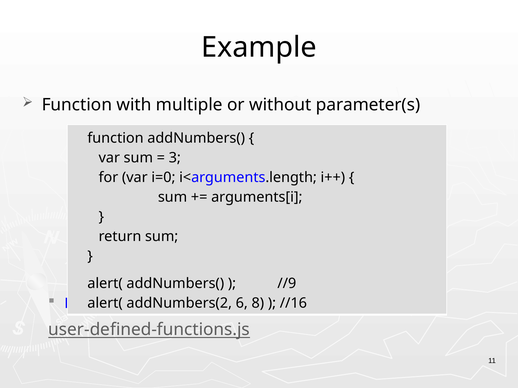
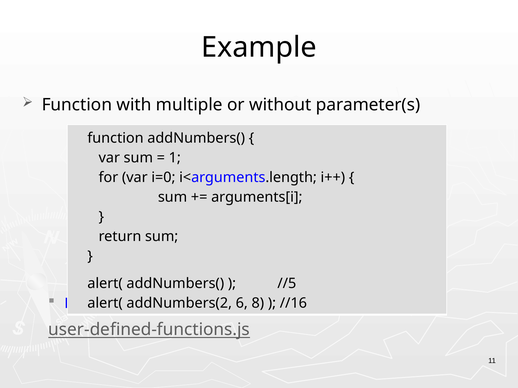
3: 3 -> 1 (175, 158)
//9: //9 -> //5 (287, 284)
